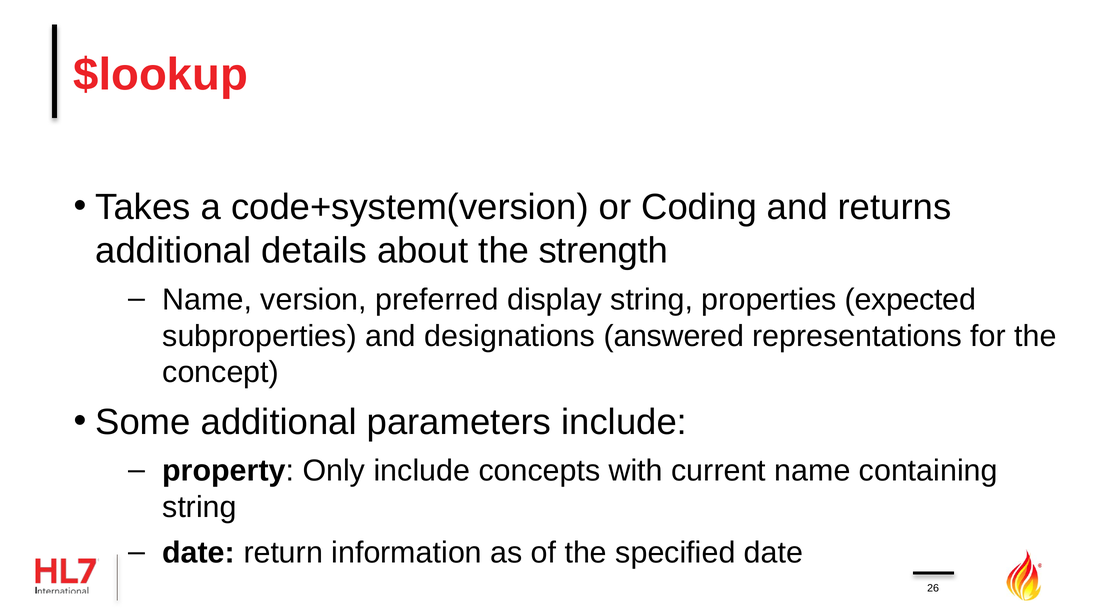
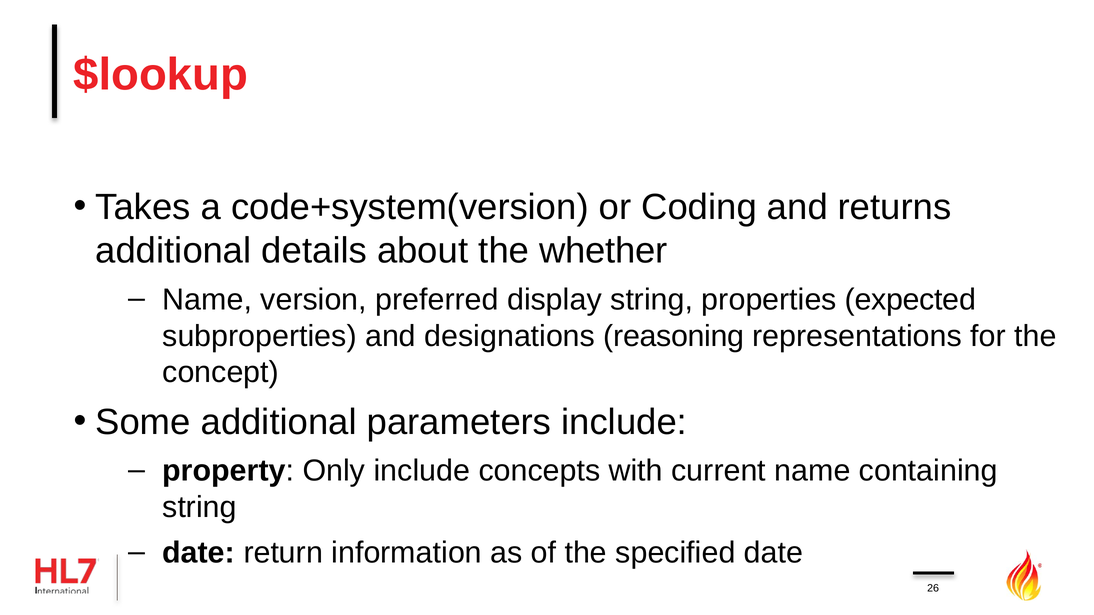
strength: strength -> whether (603, 251)
answered: answered -> reasoning (674, 336)
